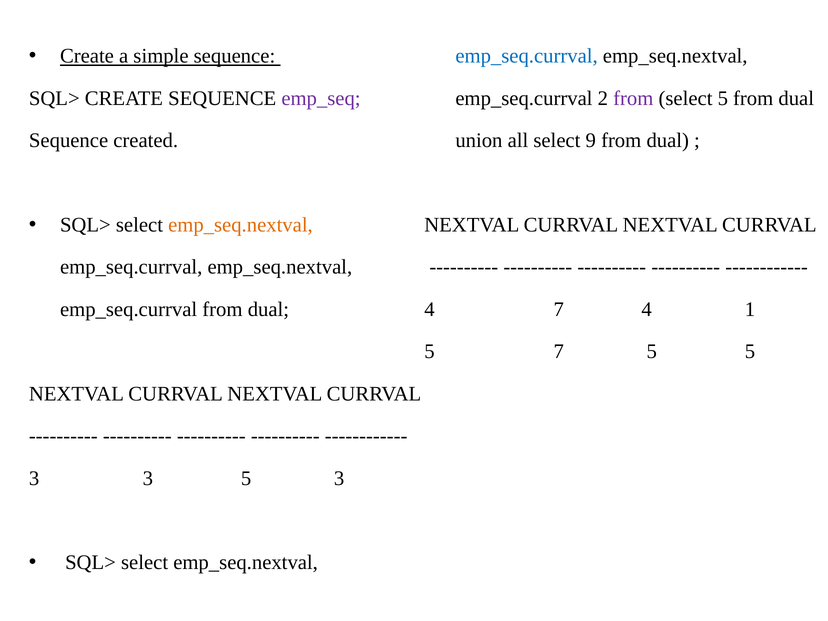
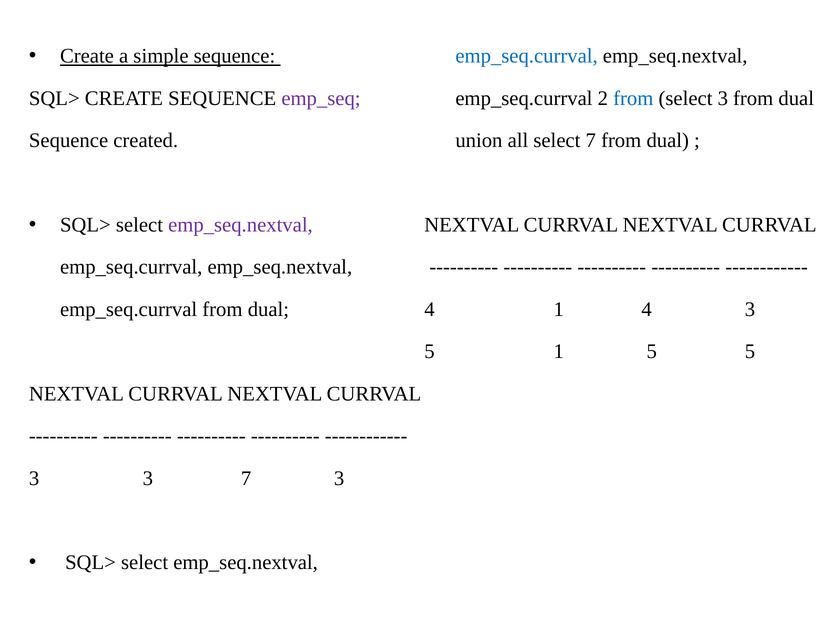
from colour: purple -> blue (633, 98)
select 5: 5 -> 3 (723, 98)
select 9: 9 -> 7 (591, 141)
emp_seq.nextval colour: orange -> purple (240, 225)
4 7: 7 -> 1 (559, 309)
4 1: 1 -> 3 (750, 309)
5 7: 7 -> 1 (559, 352)
3 5: 5 -> 7 (246, 478)
